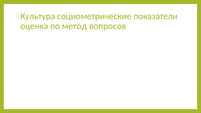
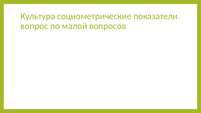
оценка: оценка -> вопрос (34, 26)
метод: метод -> малой (75, 26)
